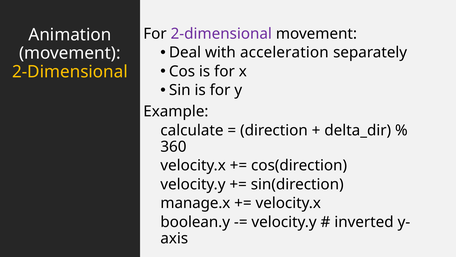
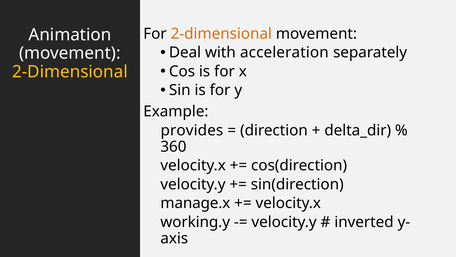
2-dimensional colour: purple -> orange (221, 34)
calculate: calculate -> provides (192, 130)
boolean.y: boolean.y -> working.y (195, 222)
